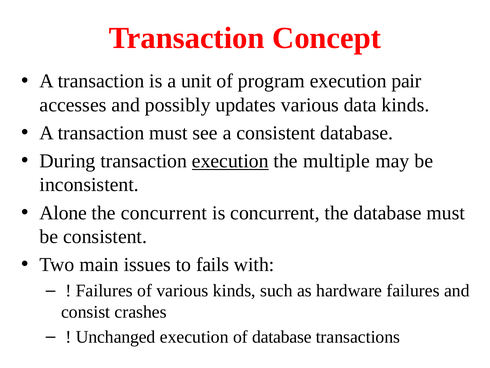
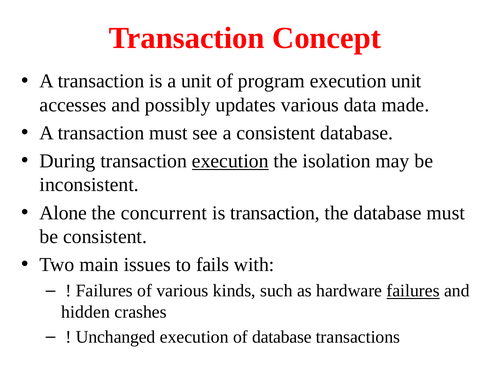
execution pair: pair -> unit (406, 81)
data kinds: kinds -> made (405, 105)
multiple: multiple -> isolation (337, 161)
is concurrent: concurrent -> transaction (275, 213)
failures underline: none -> present (413, 290)
consist: consist -> hidden (86, 312)
